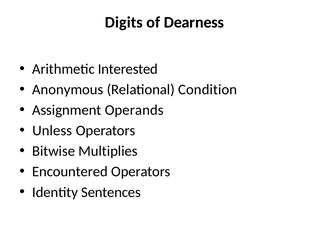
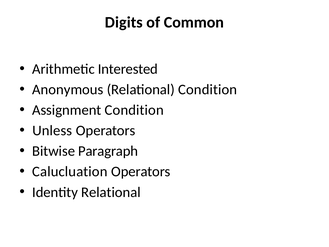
Dearness: Dearness -> Common (194, 22)
Assignment Operands: Operands -> Condition (134, 110)
Multiplies: Multiplies -> Paragraph (108, 151)
Encountered: Encountered -> Calucluation (70, 171)
Identity Sentences: Sentences -> Relational (111, 192)
